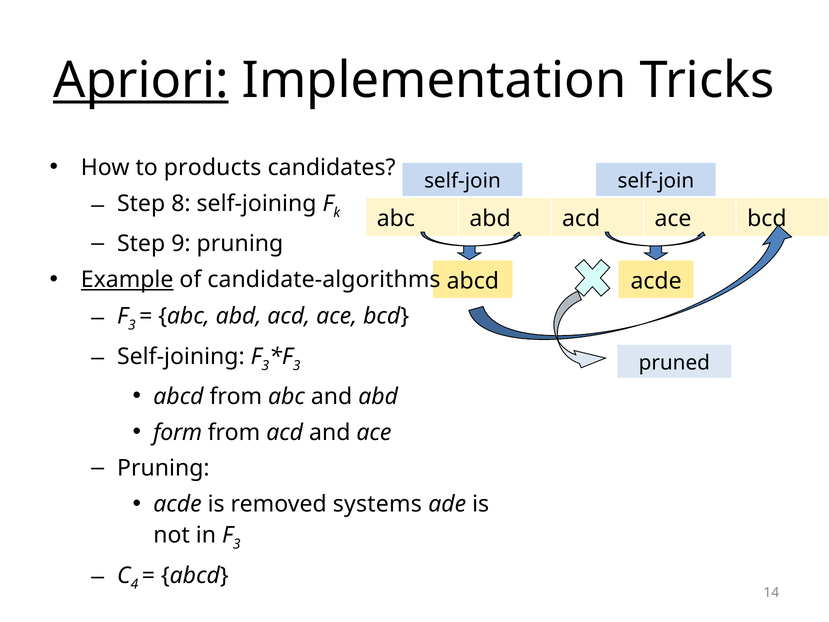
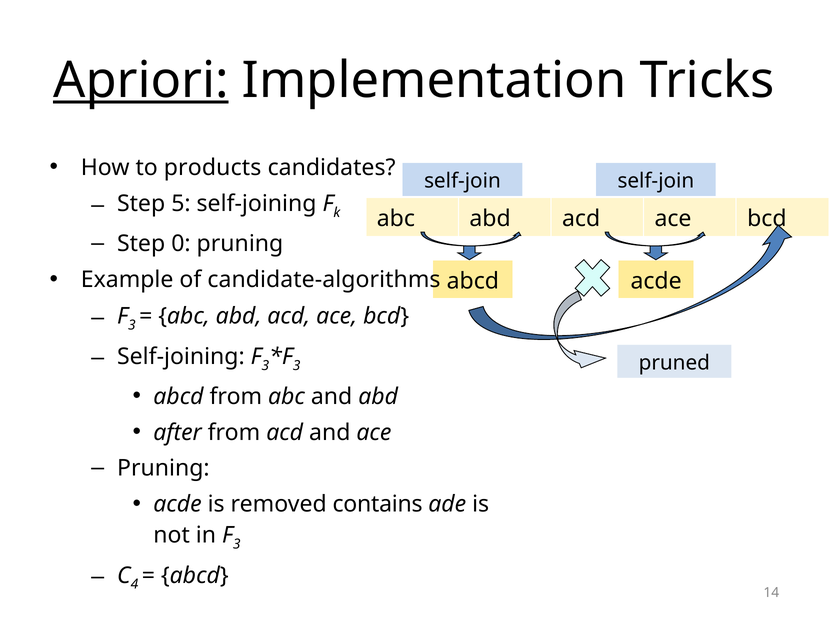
8: 8 -> 5 (181, 204)
9: 9 -> 0 (181, 244)
Example underline: present -> none (127, 280)
form: form -> after (178, 432)
systems: systems -> contains (378, 504)
